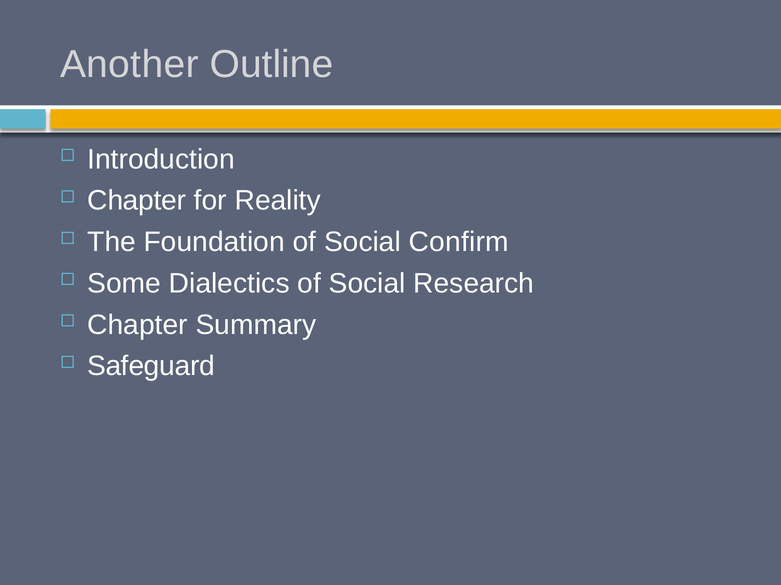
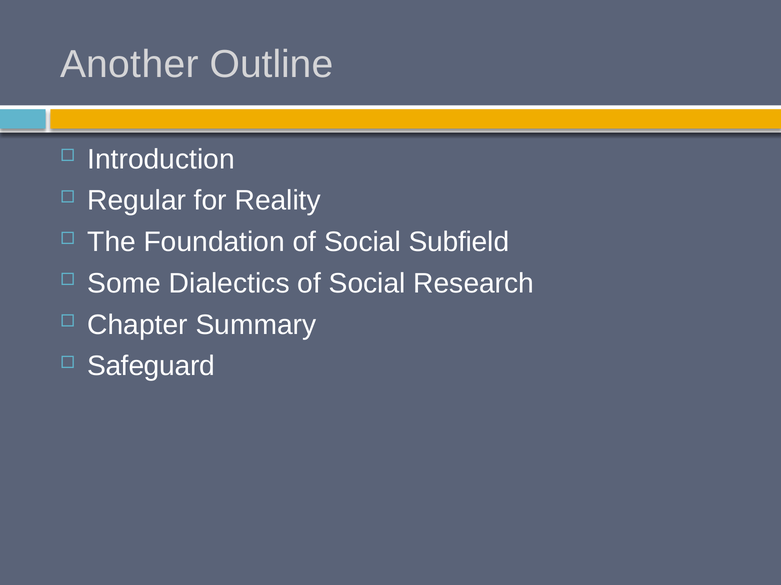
Chapter: Chapter -> Regular (137, 201)
Confirm: Confirm -> Subfield (459, 242)
